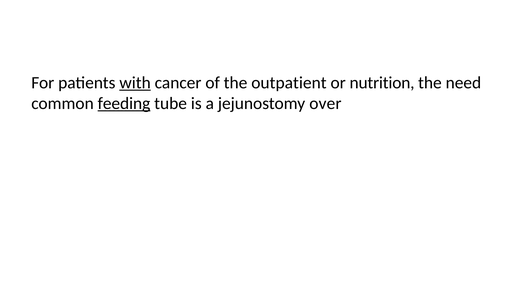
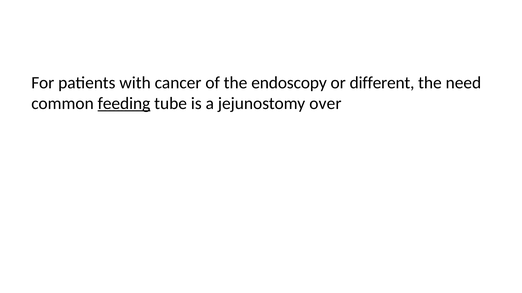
with underline: present -> none (135, 83)
outpatient: outpatient -> endoscopy (289, 83)
nutrition: nutrition -> different (382, 83)
